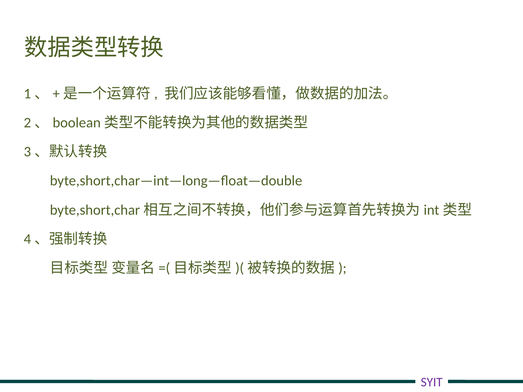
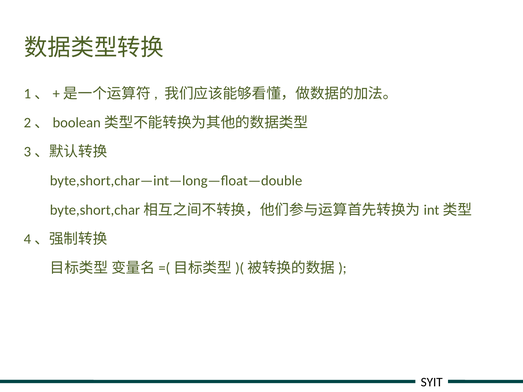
SYIT colour: purple -> black (432, 382)
